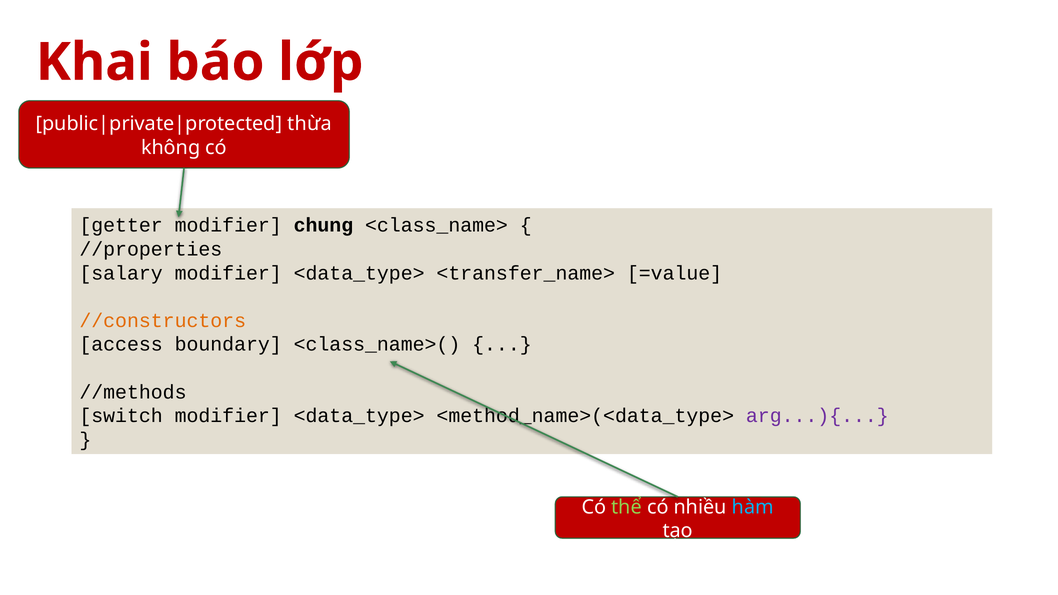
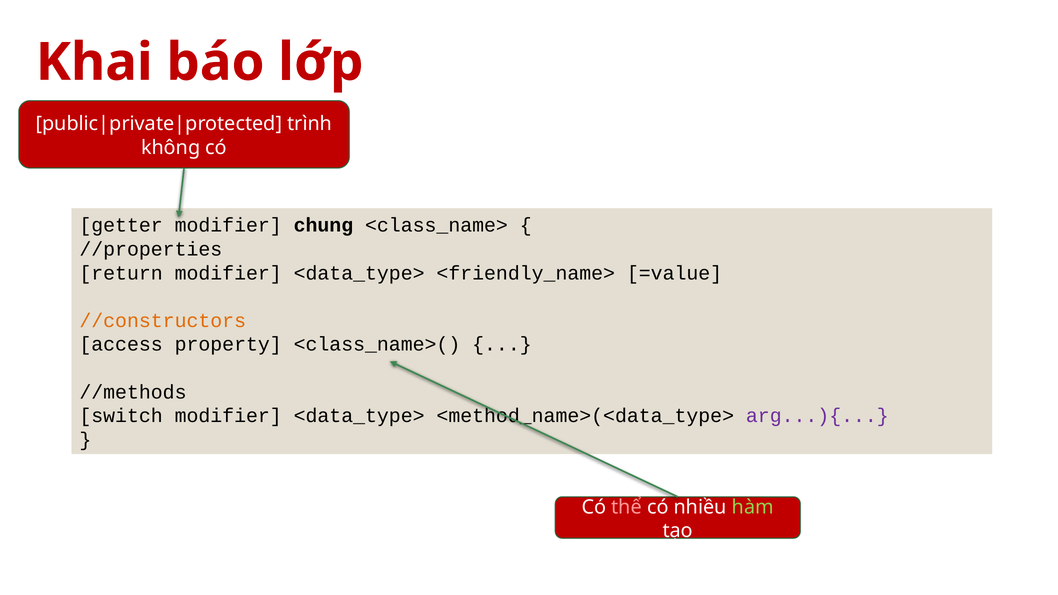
thừa: thừa -> trình (310, 124)
salary: salary -> return (121, 273)
<transfer_name>: <transfer_name> -> <friendly_name> (526, 273)
boundary: boundary -> property (228, 344)
thể colour: light green -> pink (627, 507)
hàm colour: light blue -> light green (753, 507)
